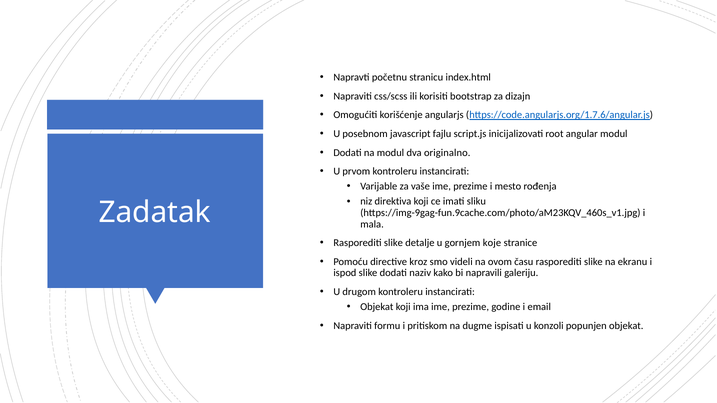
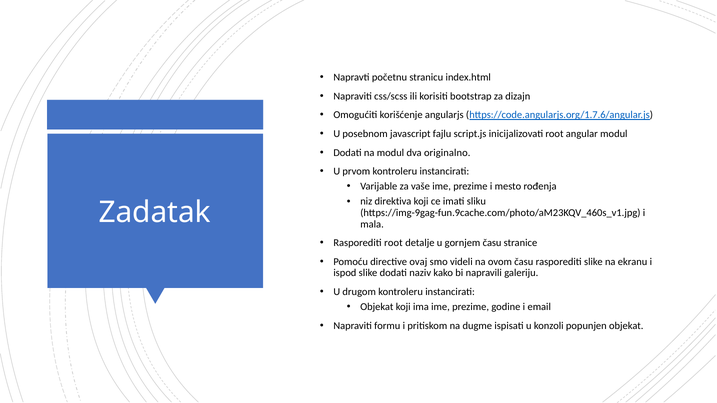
slike: slike -> root (393, 243)
gornjem koje: koje -> času (492, 243)
kroz: kroz -> ovaj (418, 262)
